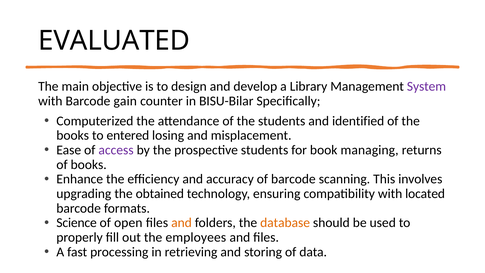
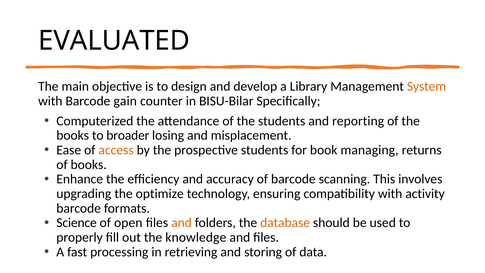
System colour: purple -> orange (426, 86)
identified: identified -> reporting (358, 121)
entered: entered -> broader (128, 135)
access colour: purple -> orange (116, 150)
obtained: obtained -> optimize (160, 194)
located: located -> activity (425, 194)
employees: employees -> knowledge (196, 237)
